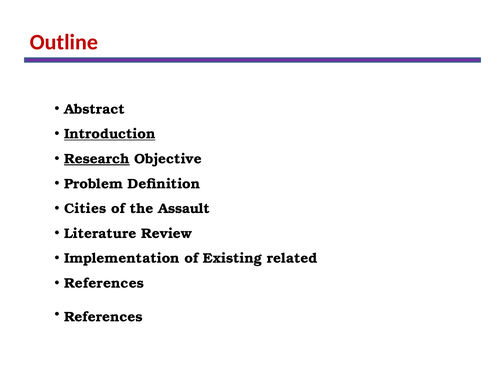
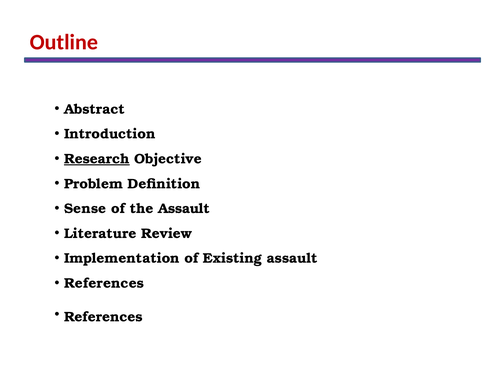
Introduction underline: present -> none (110, 134)
Cities: Cities -> Sense (85, 209)
Existing related: related -> assault (292, 258)
